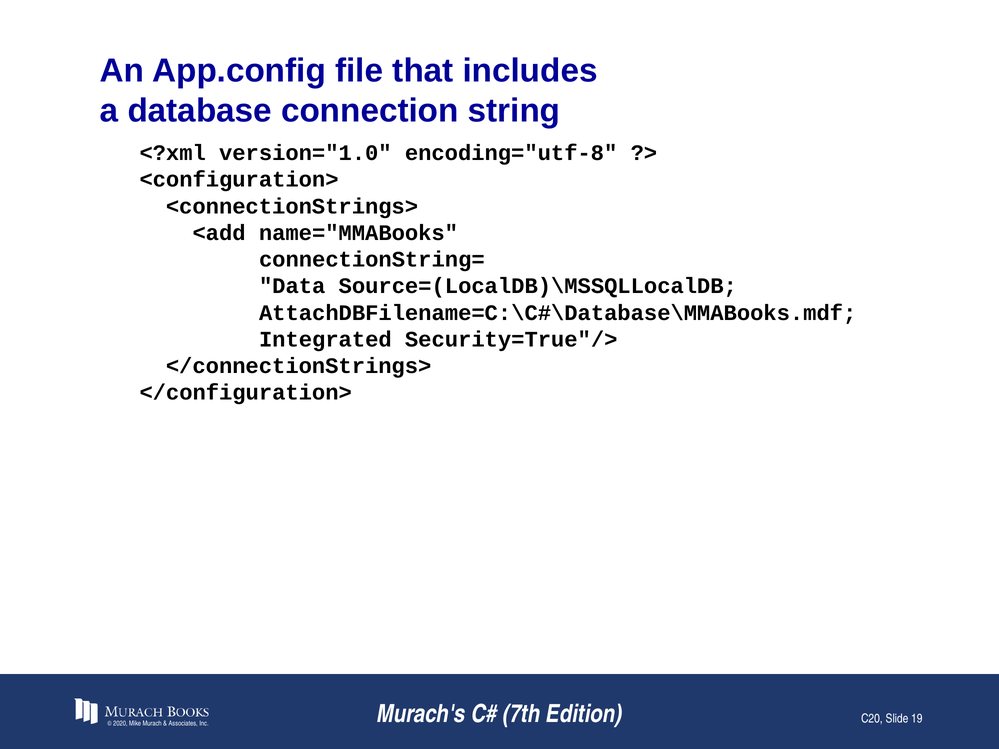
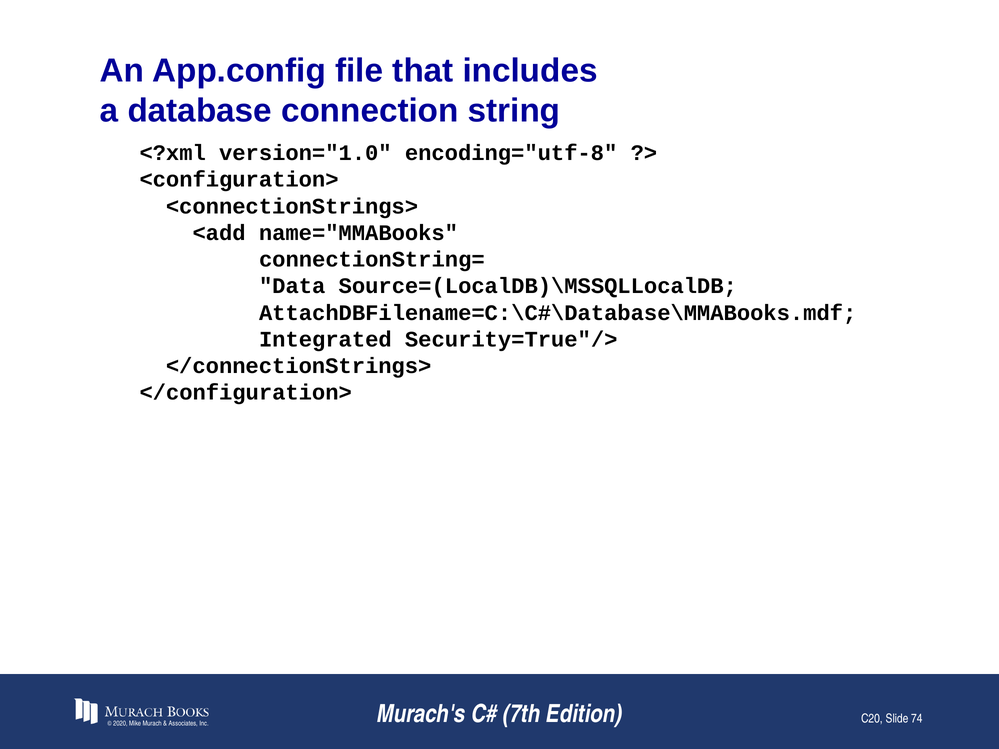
19: 19 -> 74 (917, 719)
